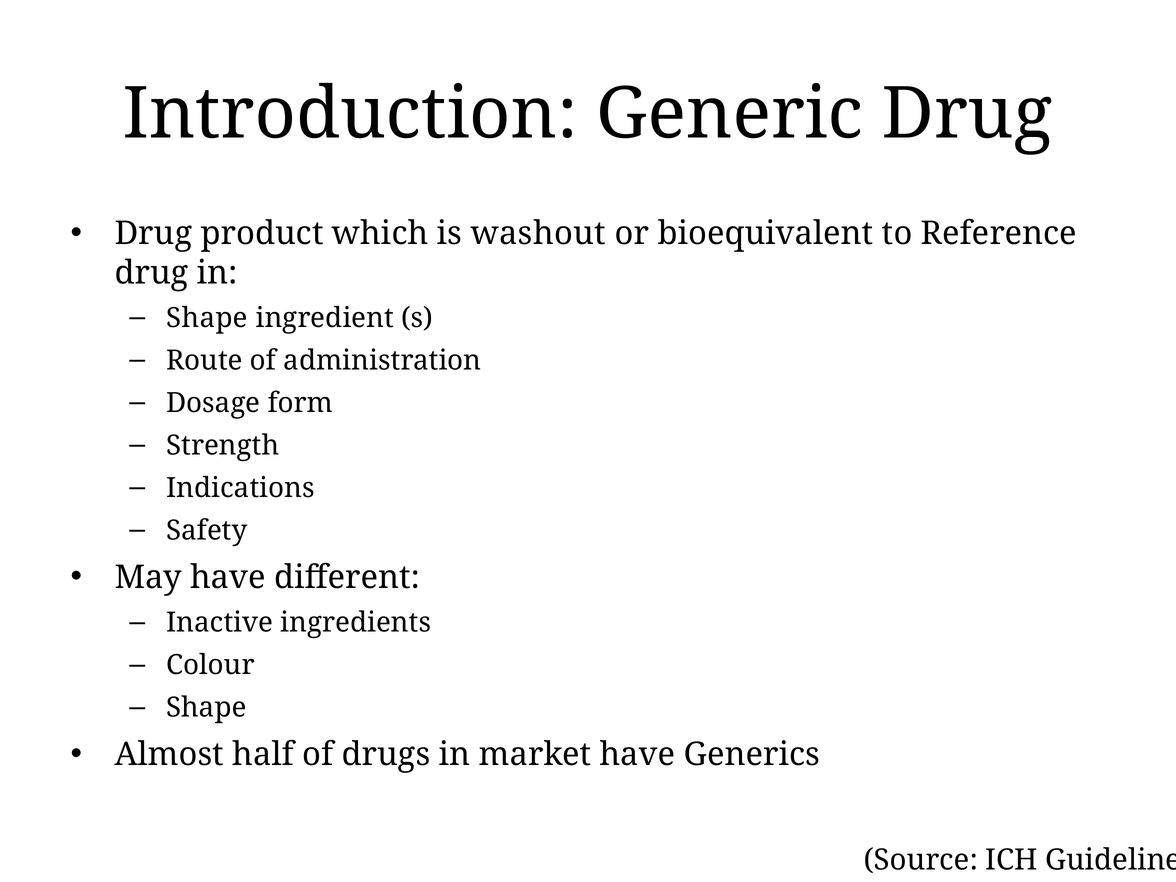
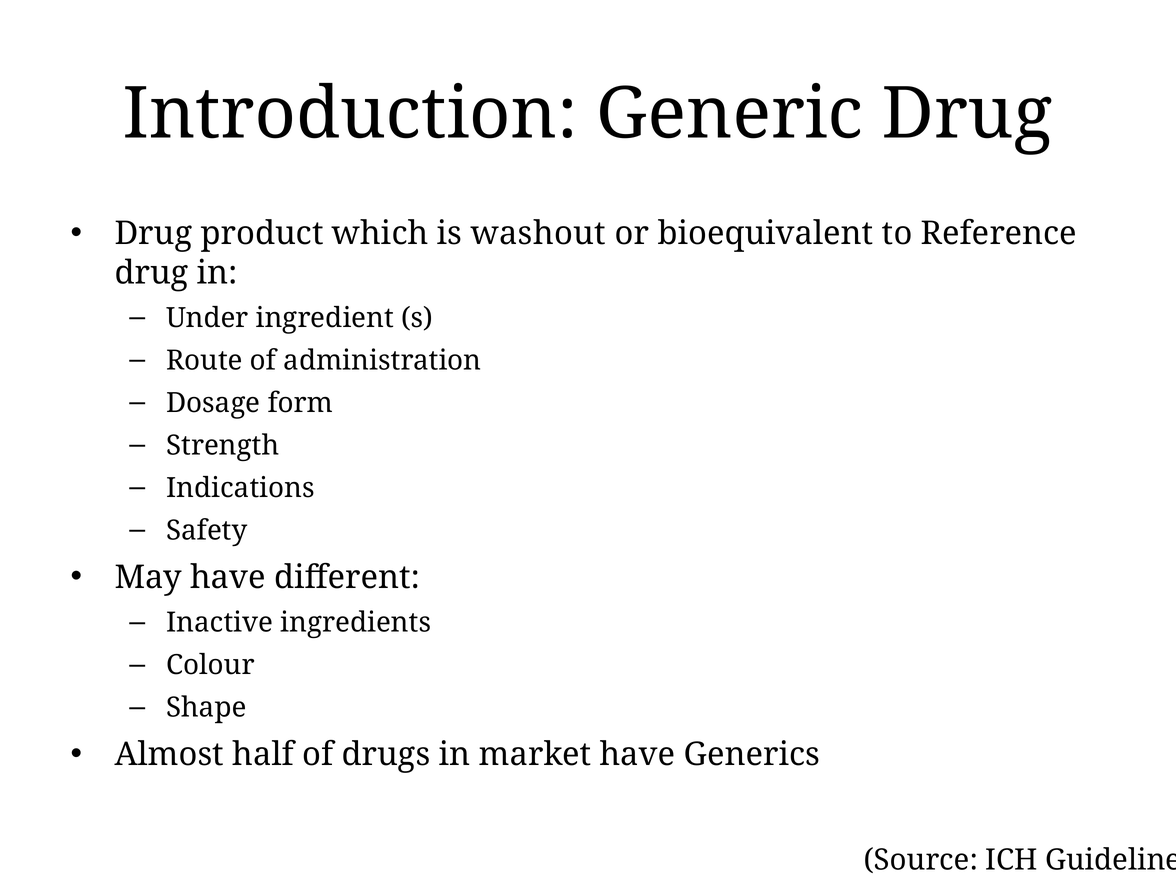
Shape: Shape -> Under (207, 318)
